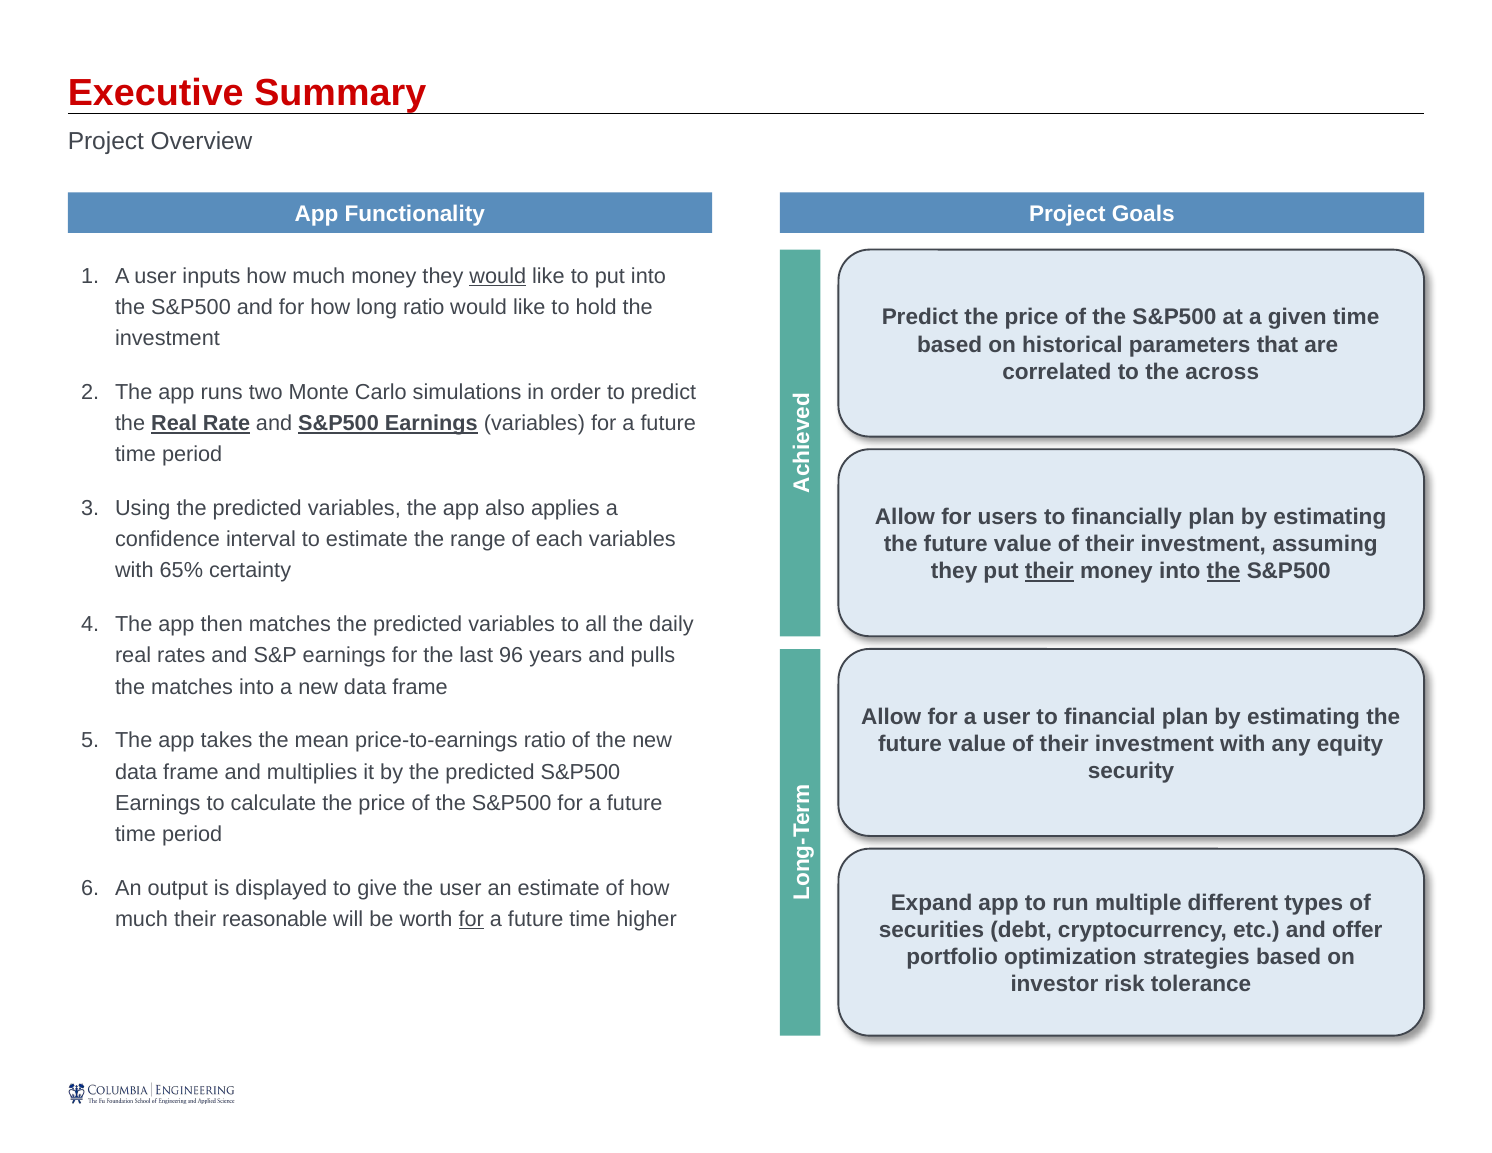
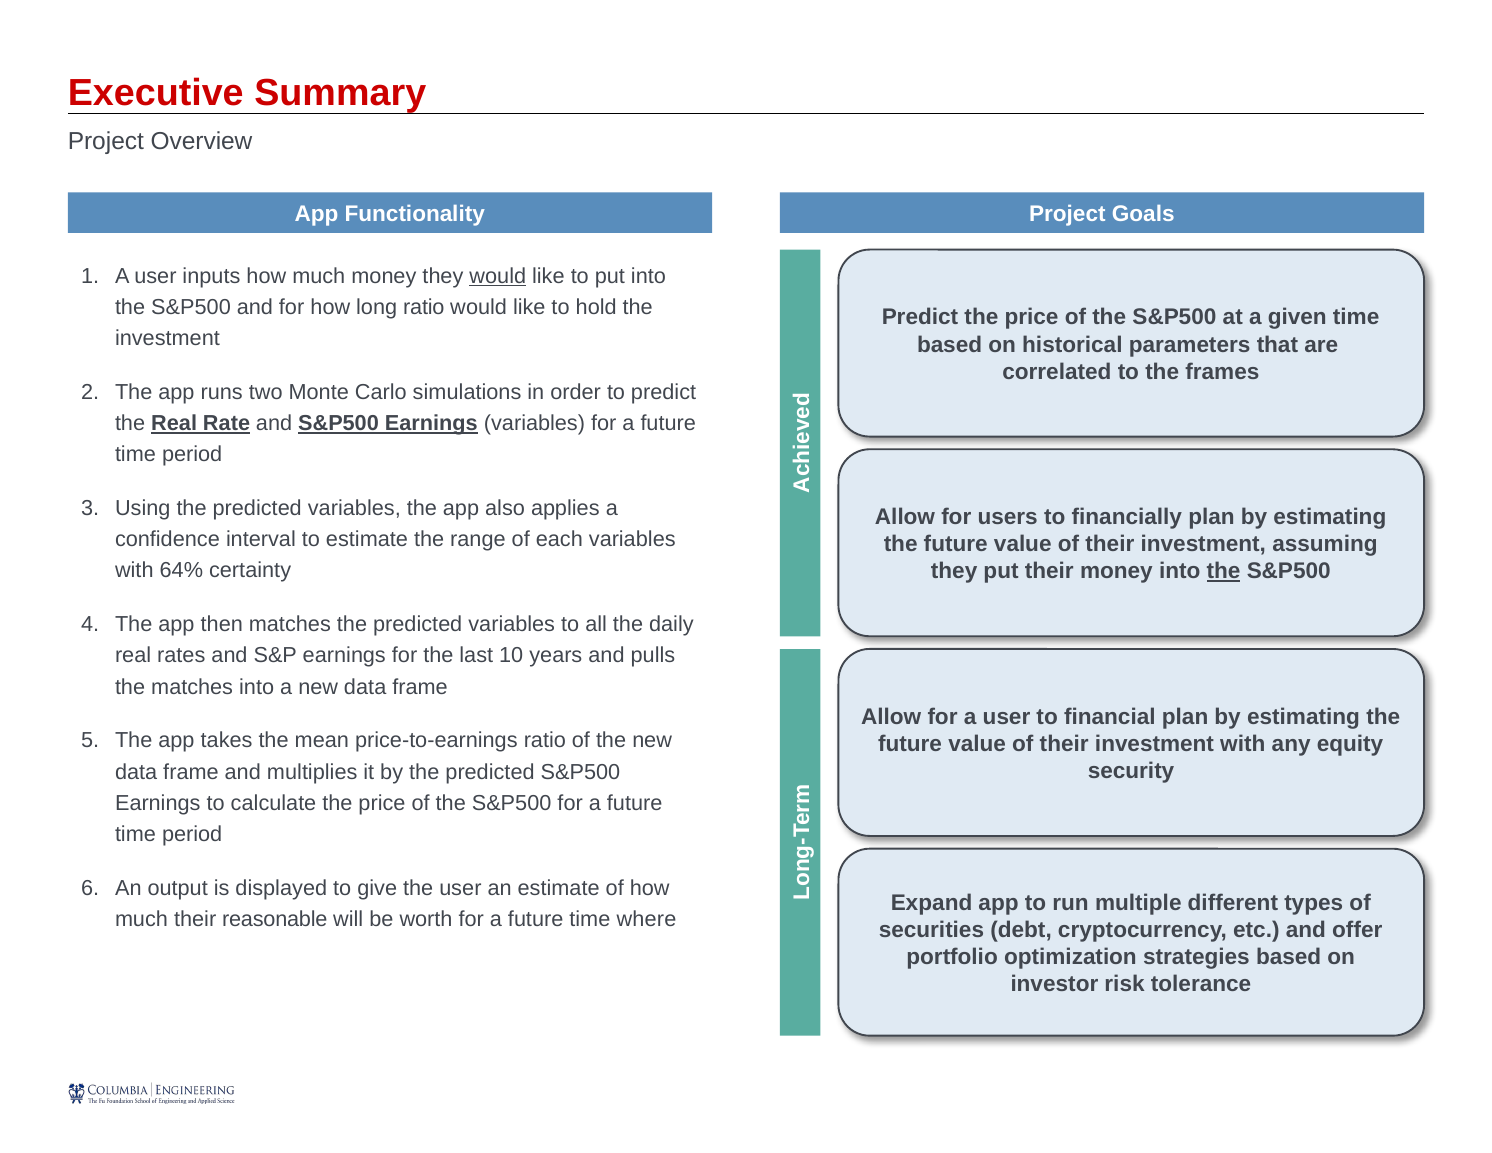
across: across -> frames (1222, 372)
65%: 65% -> 64% (181, 571)
their underline: present -> none (1049, 571)
96: 96 -> 10 (511, 656)
for underline: present -> none (471, 919)
higher: higher -> where (646, 919)
